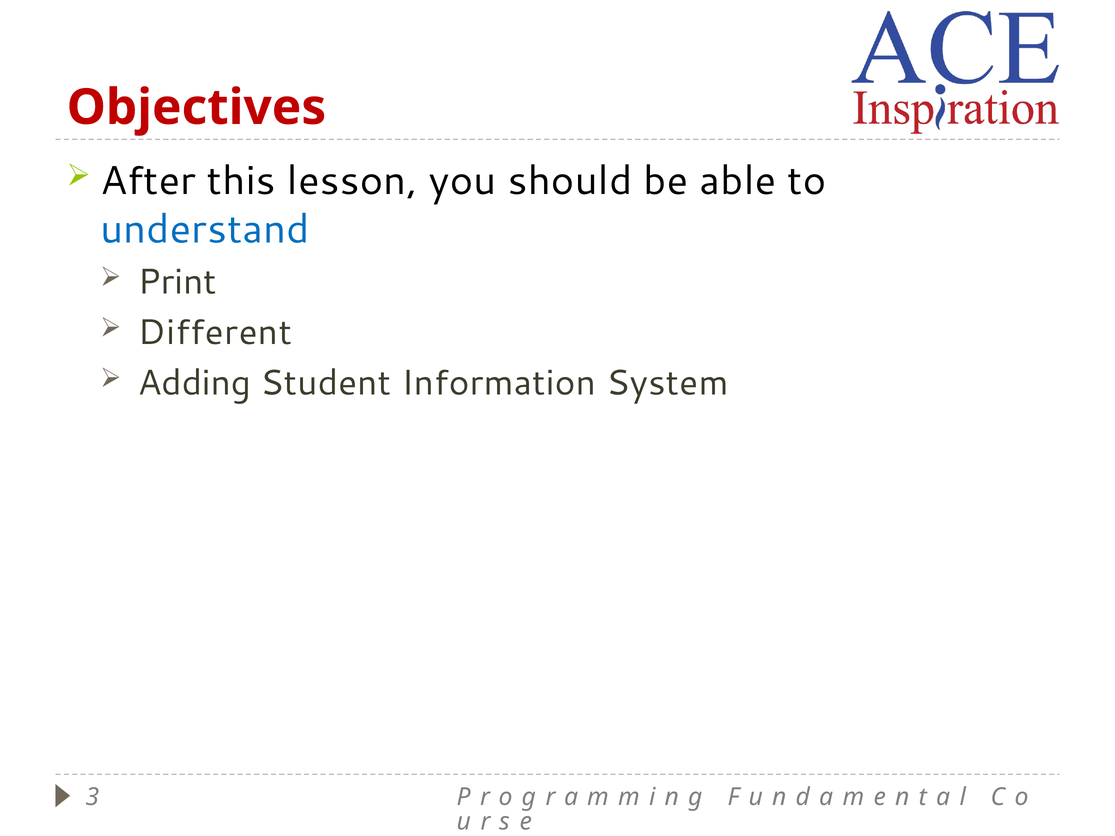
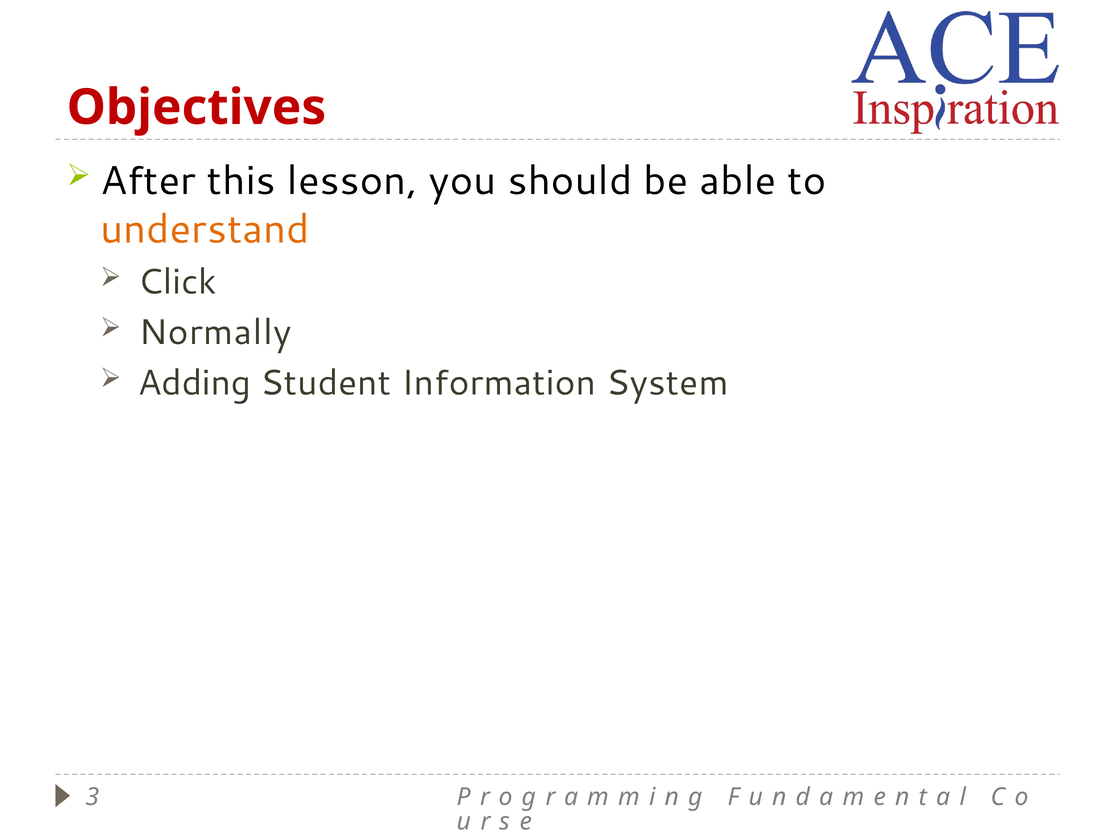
understand colour: blue -> orange (205, 229)
Print: Print -> Click (177, 282)
Different: Different -> Normally (215, 333)
